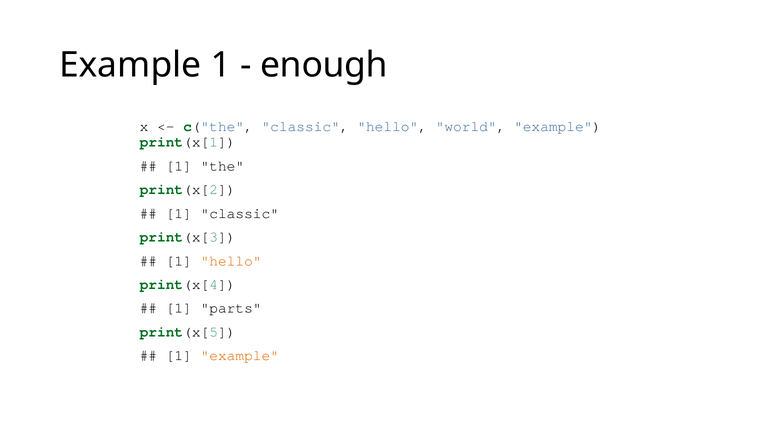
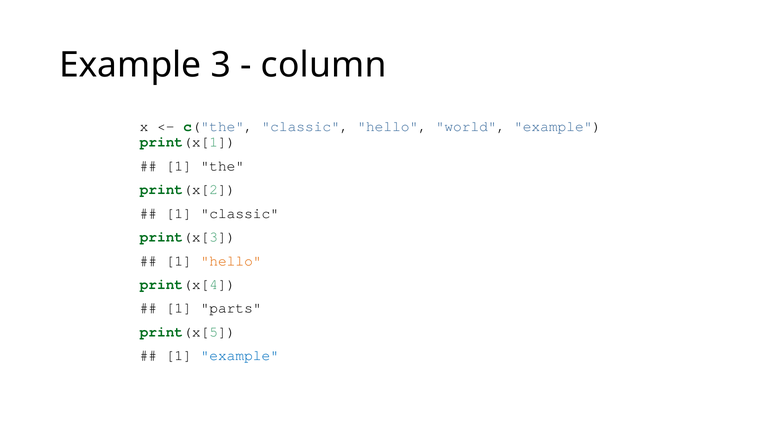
Example 1: 1 -> 3 (221, 65)
enough: enough -> column (324, 65)
example colour: orange -> blue (240, 356)
